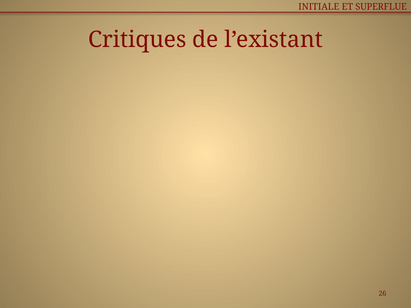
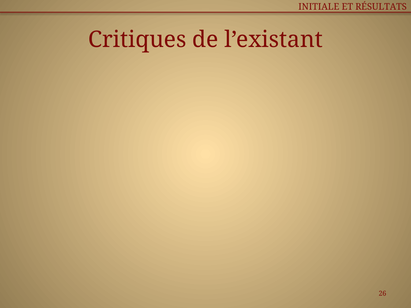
SUPERFLUE: SUPERFLUE -> RÉSULTATS (381, 7)
